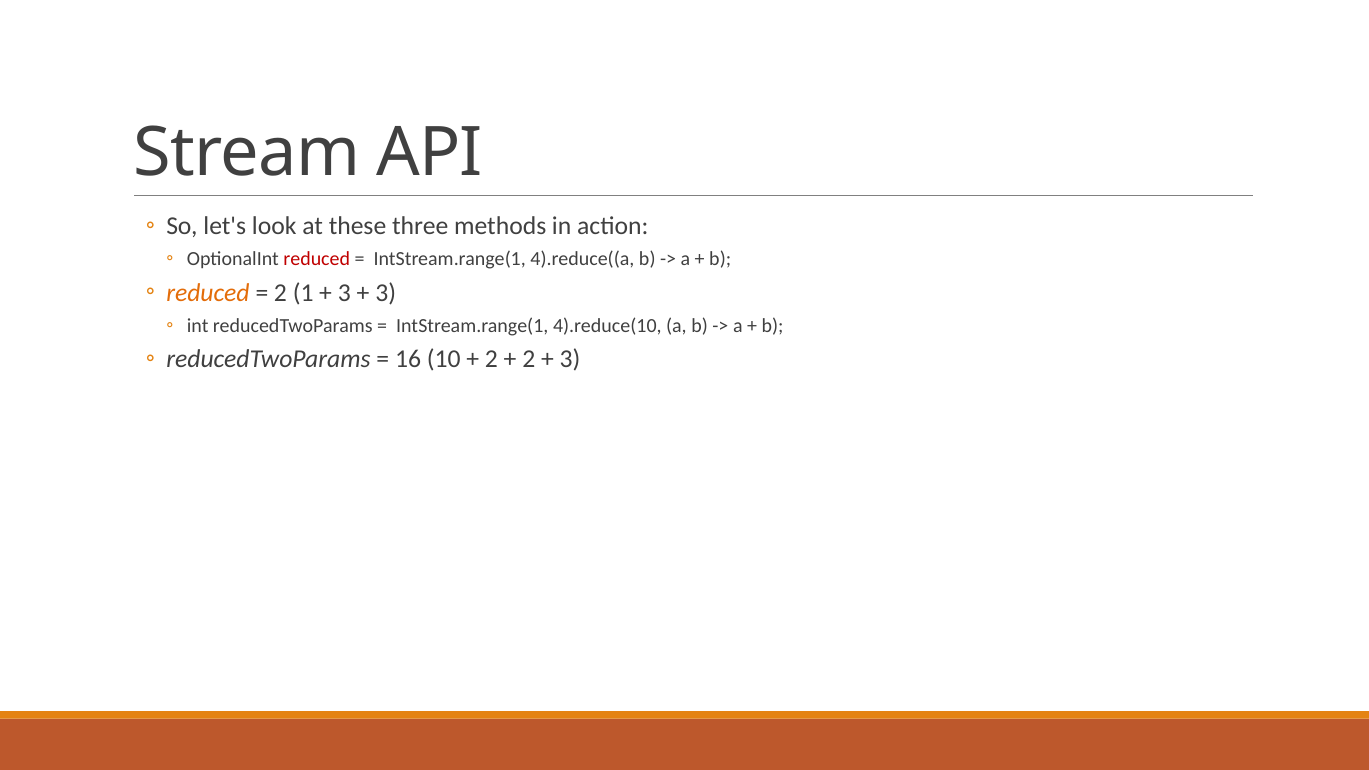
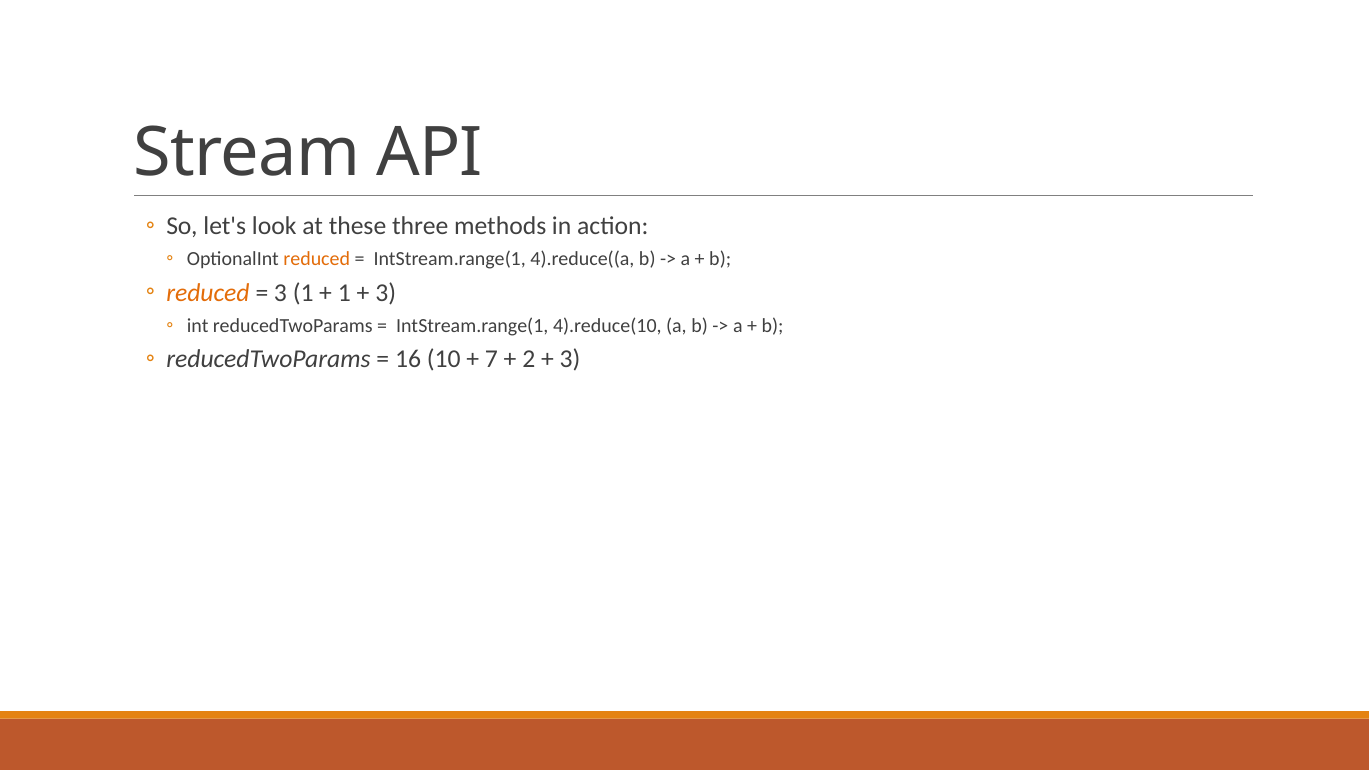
reduced colour: red -> orange (317, 259)
2: 2 -> 3 (280, 293)
3: 3 -> 1 (344, 293)
2: 2 -> 7 (491, 359)
